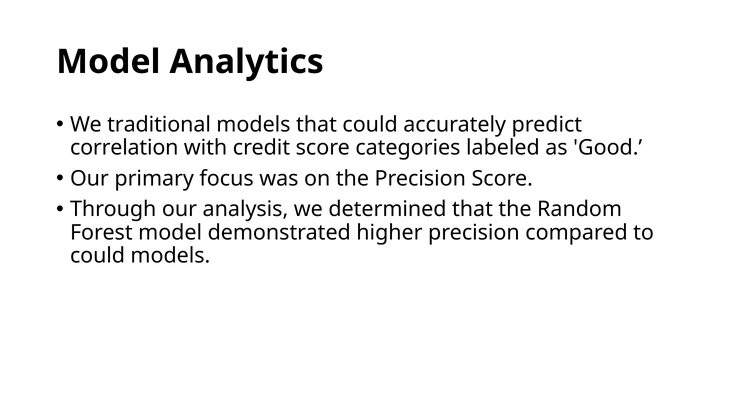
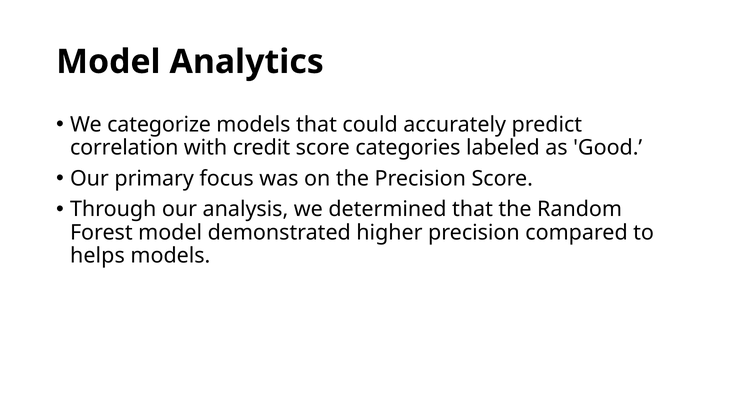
traditional: traditional -> categorize (159, 125)
could: could -> helps (97, 256)
